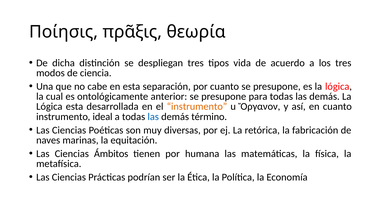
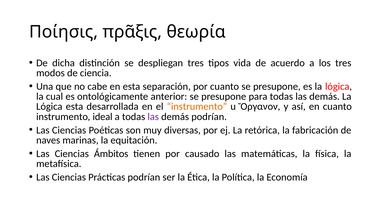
las colour: blue -> purple (153, 117)
demás término: término -> podrían (209, 117)
humana: humana -> causado (202, 154)
